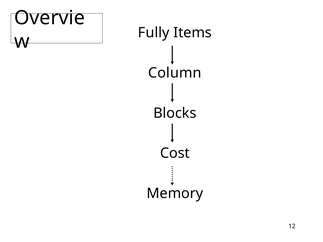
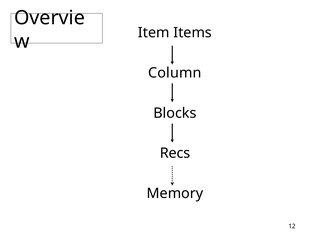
Fully: Fully -> Item (154, 33)
Cost: Cost -> Recs (175, 153)
